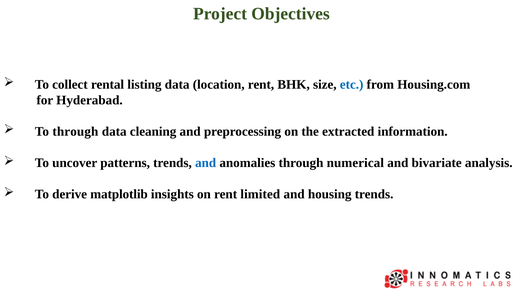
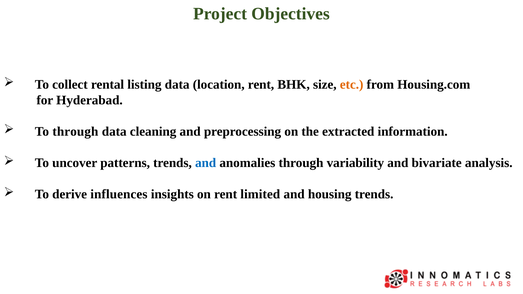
etc colour: blue -> orange (352, 84)
numerical: numerical -> variability (355, 163)
matplotlib: matplotlib -> influences (119, 194)
